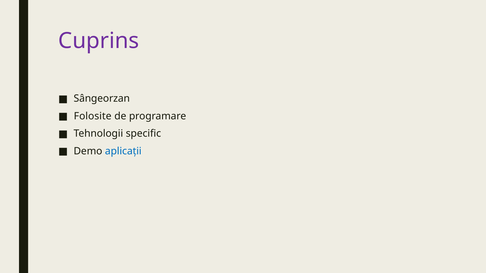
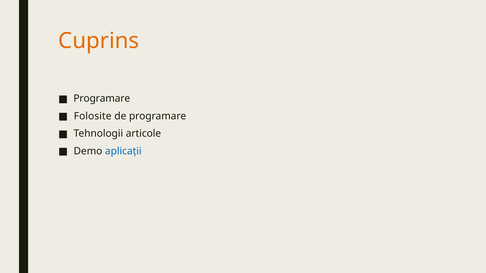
Cuprins colour: purple -> orange (99, 41)
Sângeorzan: Sângeorzan -> Programare (102, 99)
specific: specific -> articole (143, 134)
